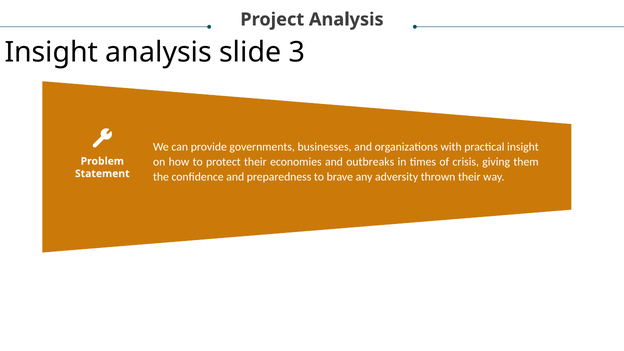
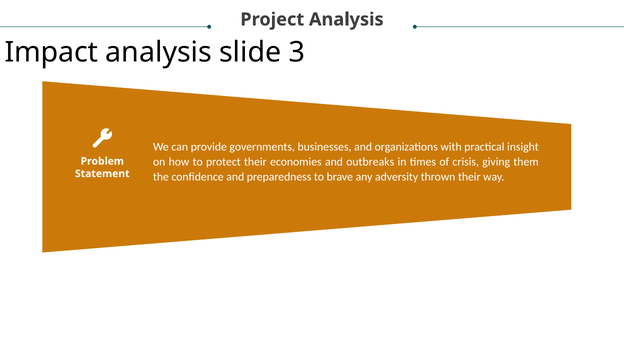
Insight: Insight -> Impact (51, 52)
